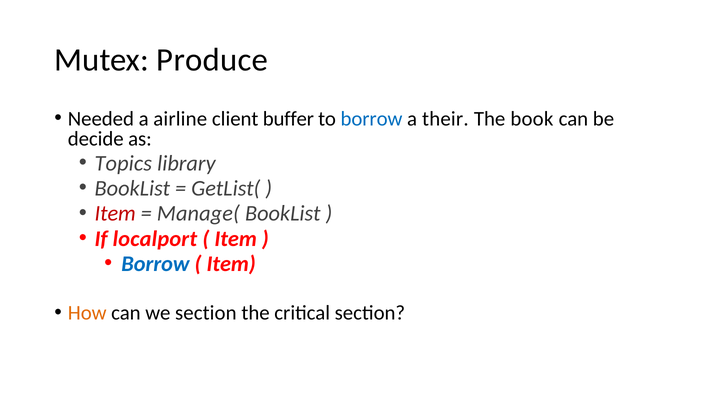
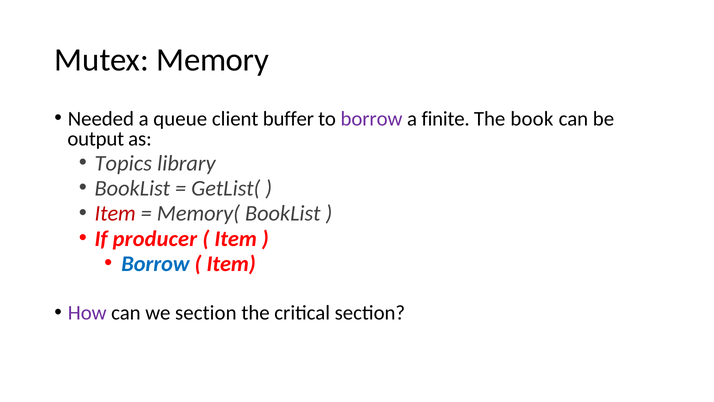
Produce: Produce -> Memory (213, 60)
airline: airline -> queue (180, 119)
borrow colour: blue -> purple (371, 119)
their: their -> finite (446, 119)
decide: decide -> output (96, 139)
Manage(: Manage( -> Memory( (198, 213)
localport: localport -> producer (155, 238)
How colour: orange -> purple (87, 313)
